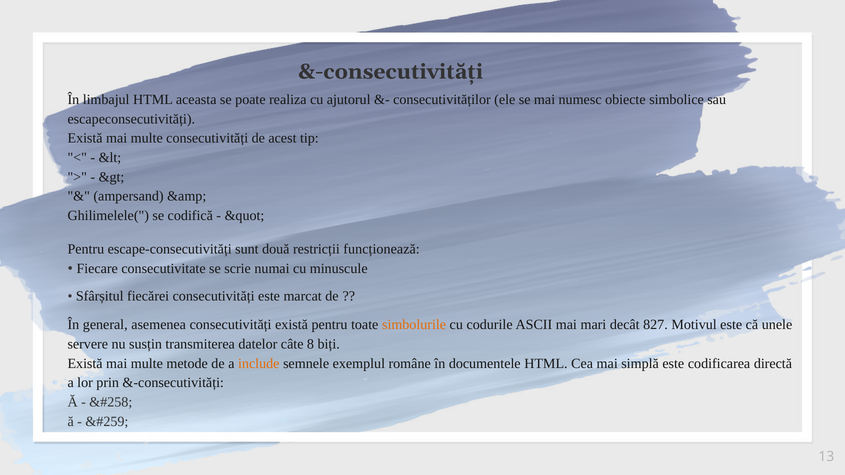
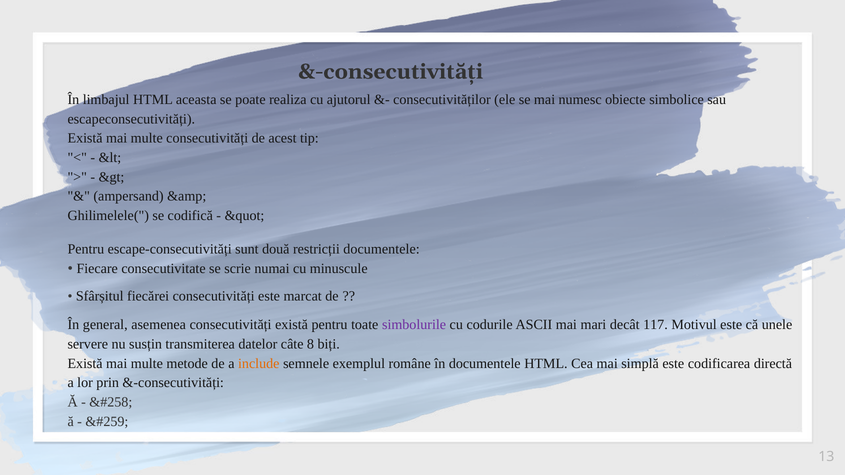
restricții funcționează: funcționează -> documentele (382, 249)
simbolurile colour: orange -> purple (414, 325)
827: 827 -> 117 (655, 325)
